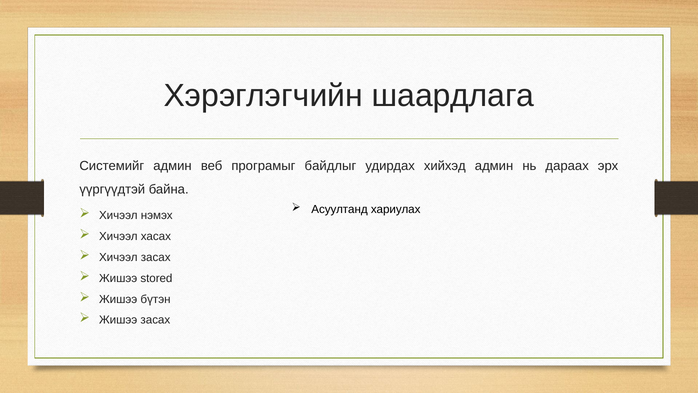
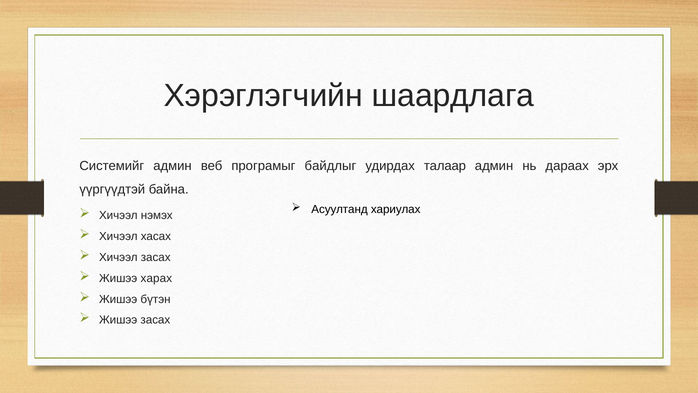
хийхэд: хийхэд -> талаар (445, 166)
stored: stored -> харах (156, 278)
